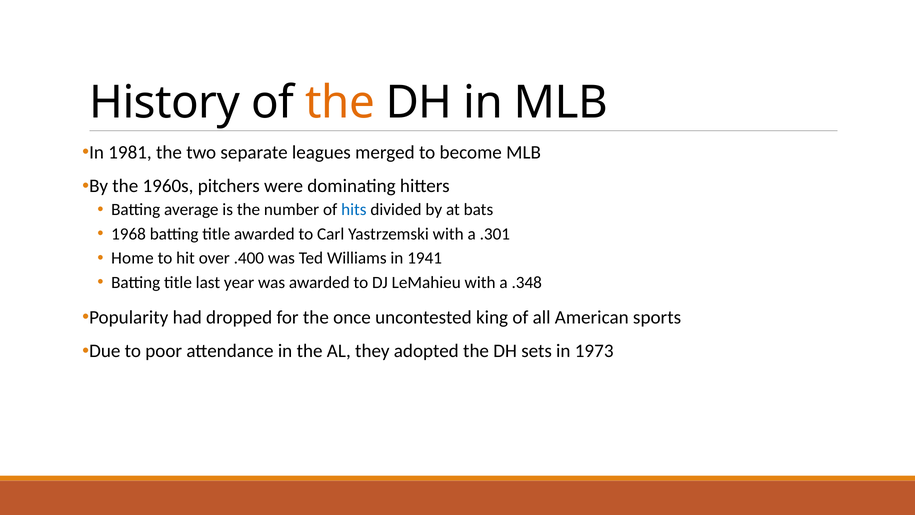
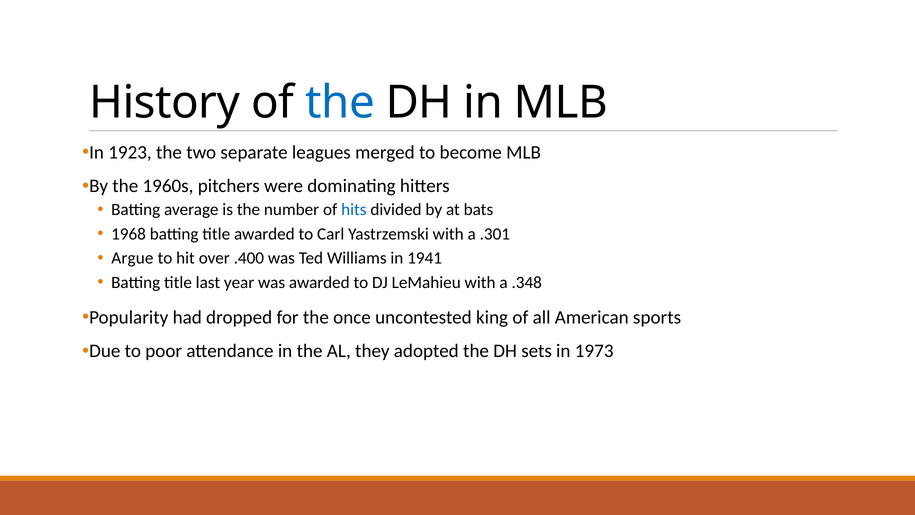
the colour: orange -> blue (340, 103)
1981: 1981 -> 1923 (130, 152)
Home: Home -> Argue (132, 258)
